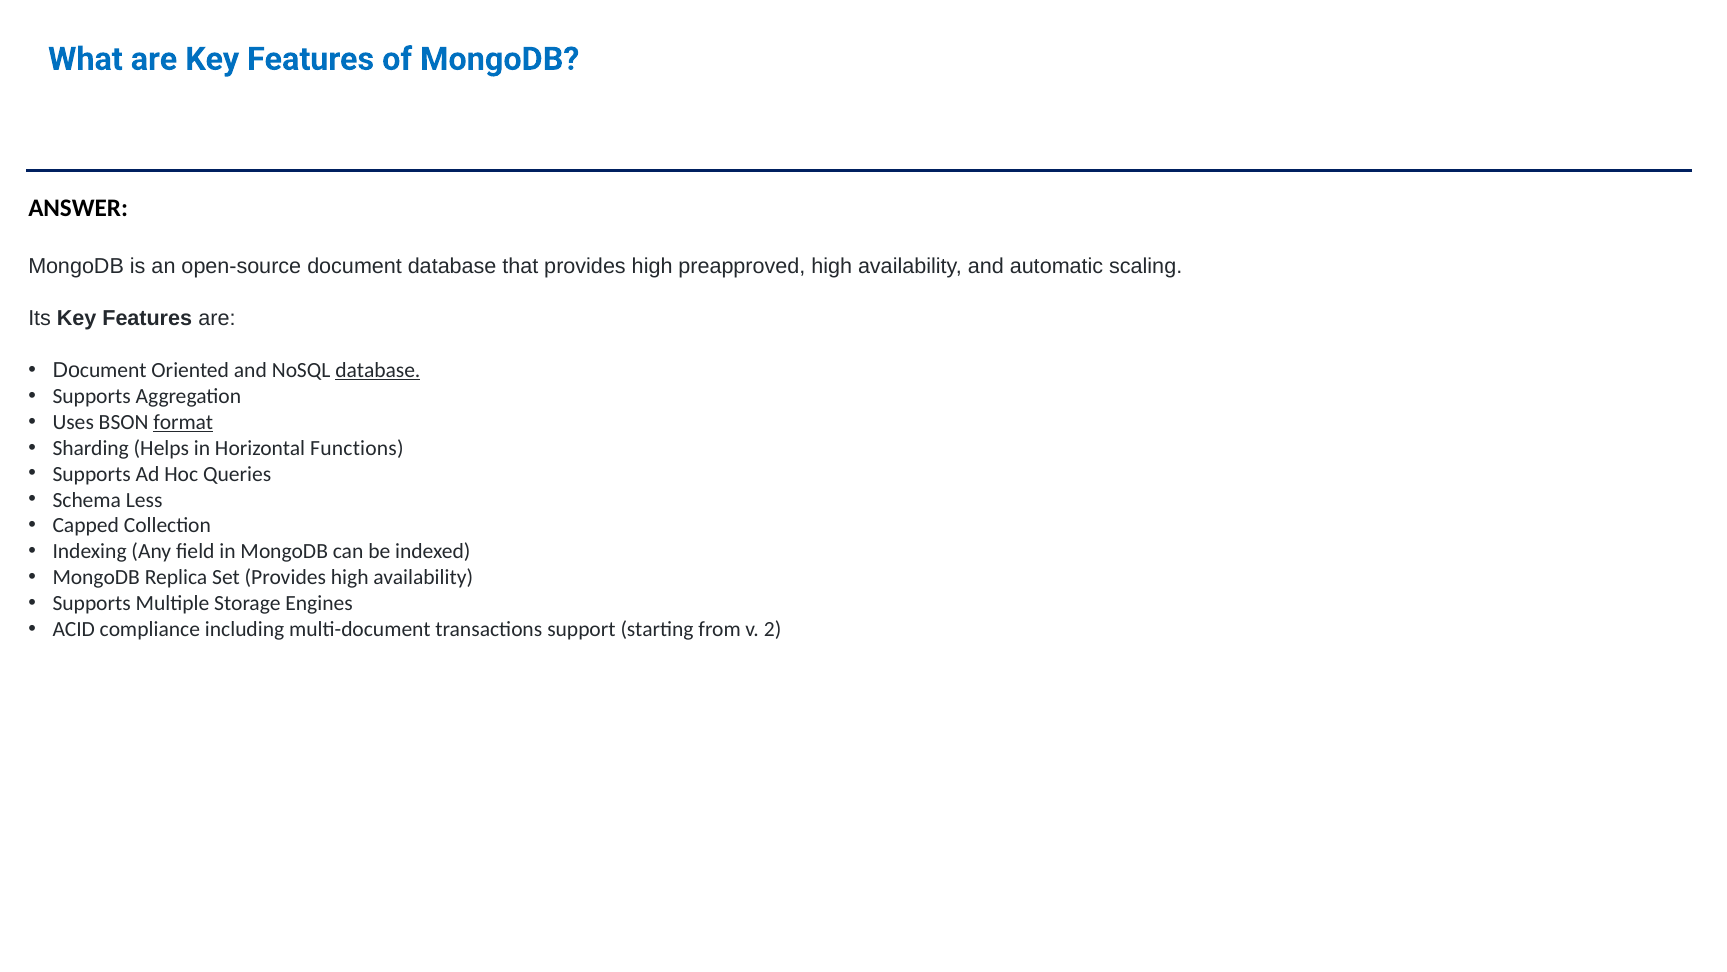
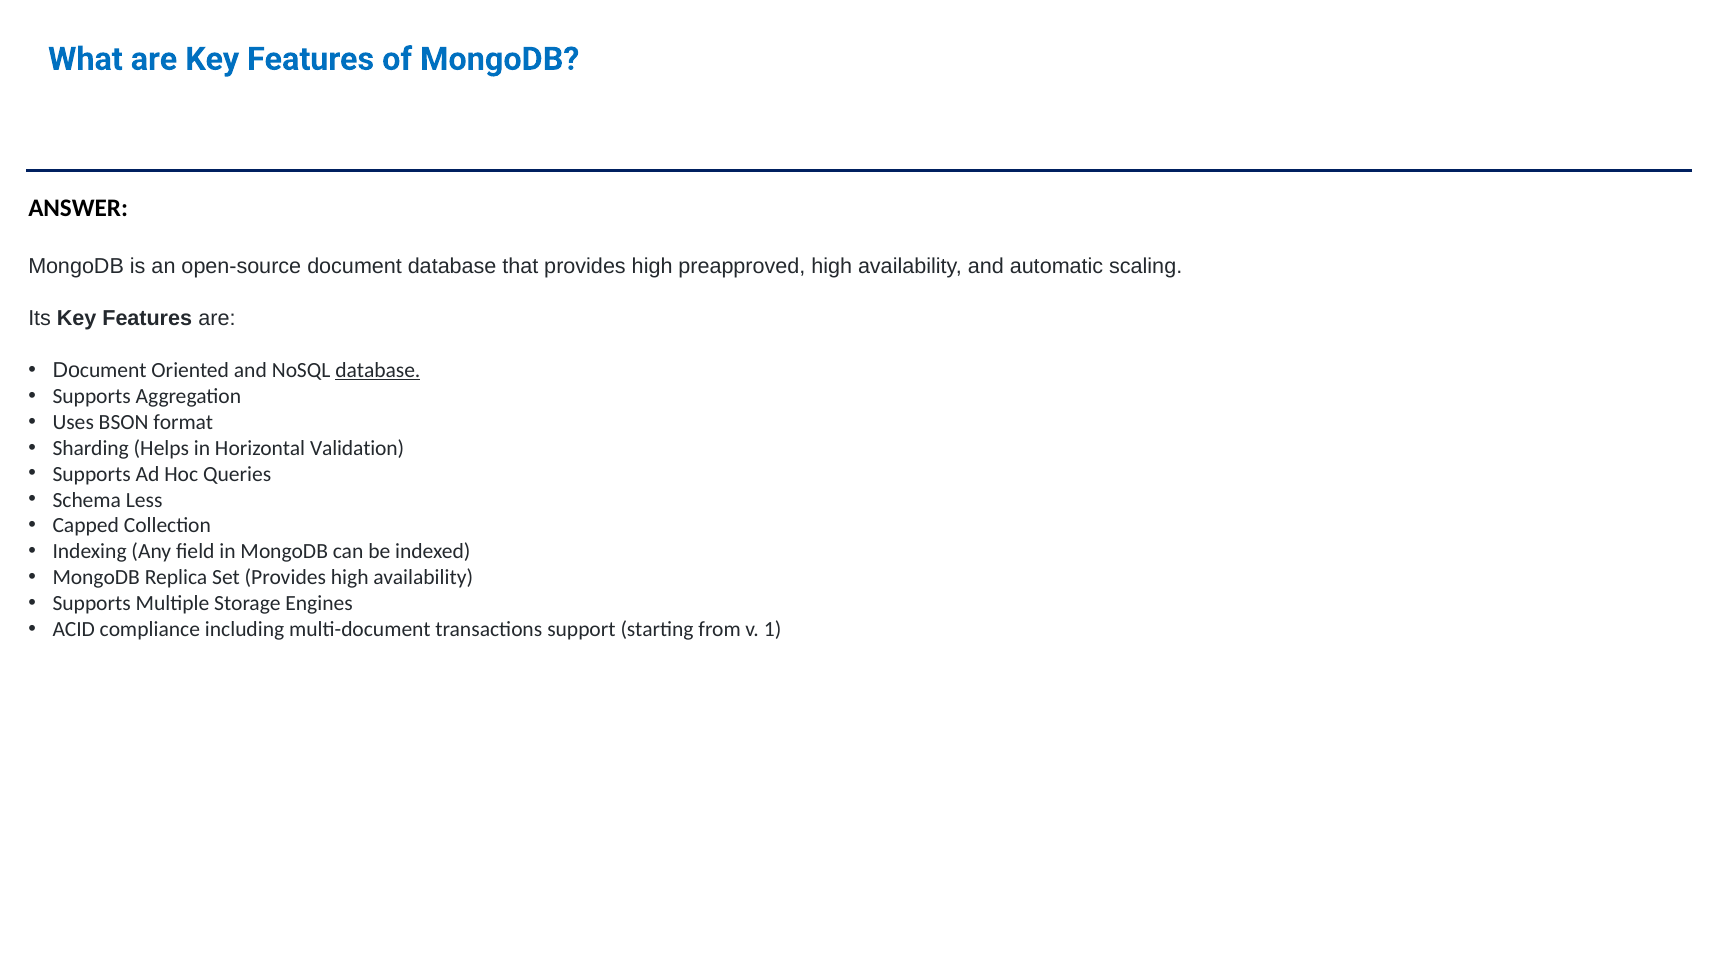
format underline: present -> none (183, 422)
Functions: Functions -> Validation (357, 448)
2: 2 -> 1 (773, 629)
